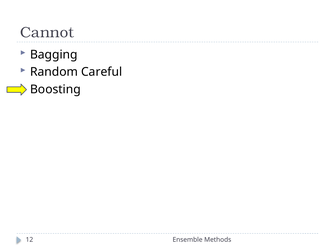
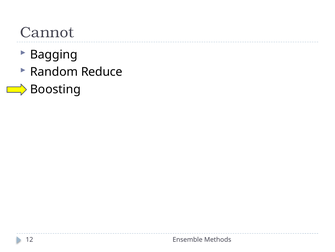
Careful: Careful -> Reduce (102, 72)
